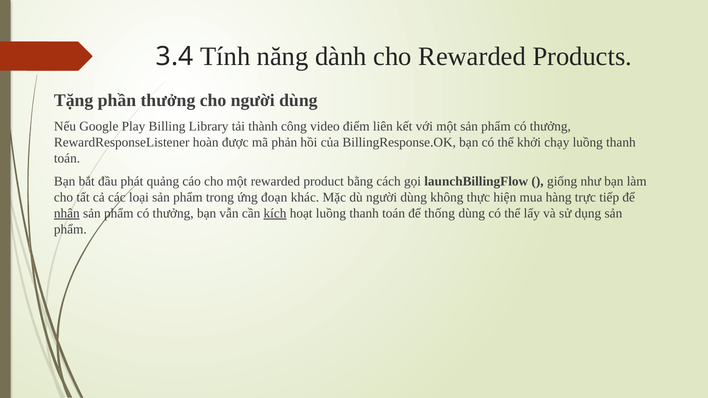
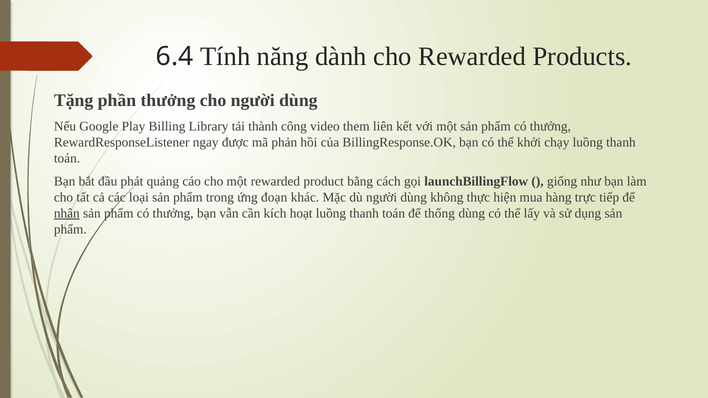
3.4: 3.4 -> 6.4 (175, 57)
điểm: điểm -> them (356, 126)
hoàn: hoàn -> ngay (206, 142)
kích underline: present -> none (275, 213)
